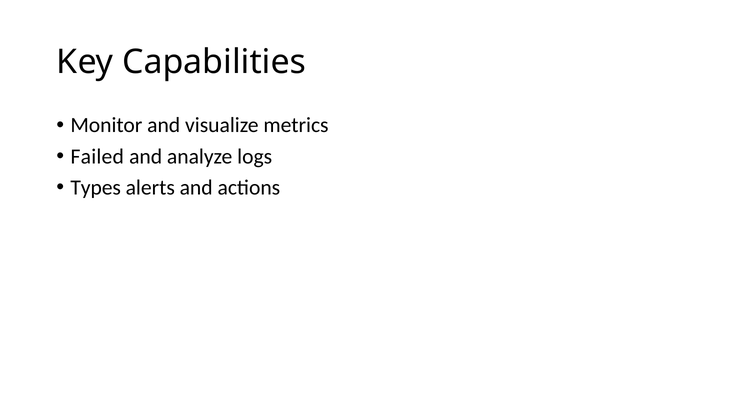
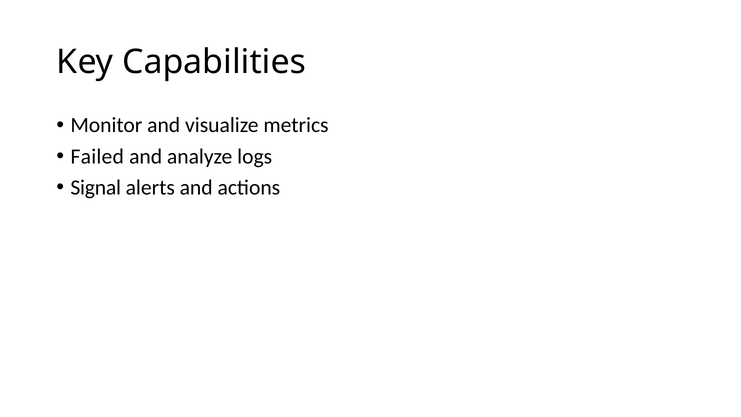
Types: Types -> Signal (96, 187)
